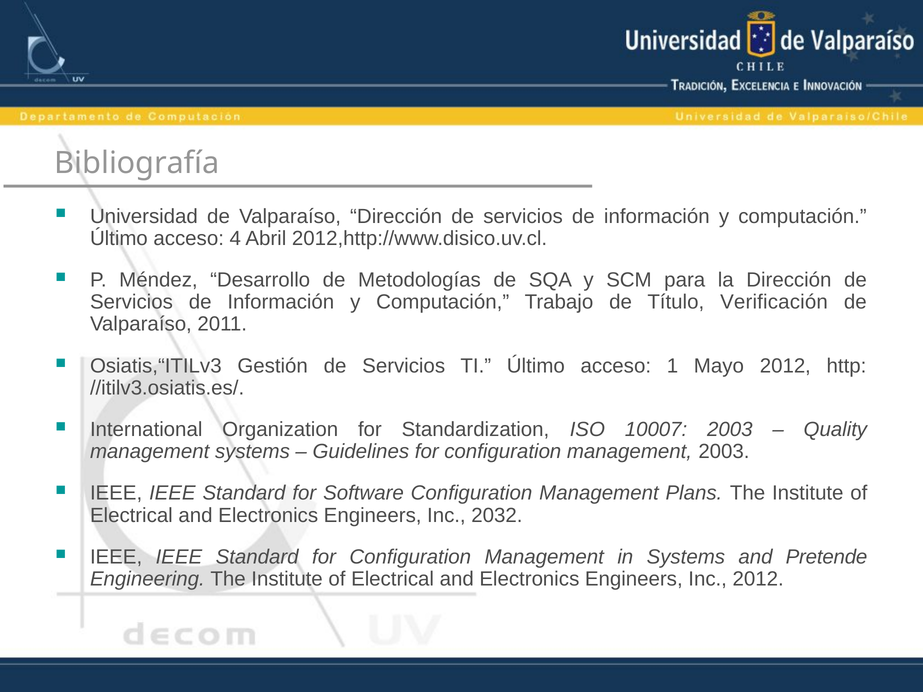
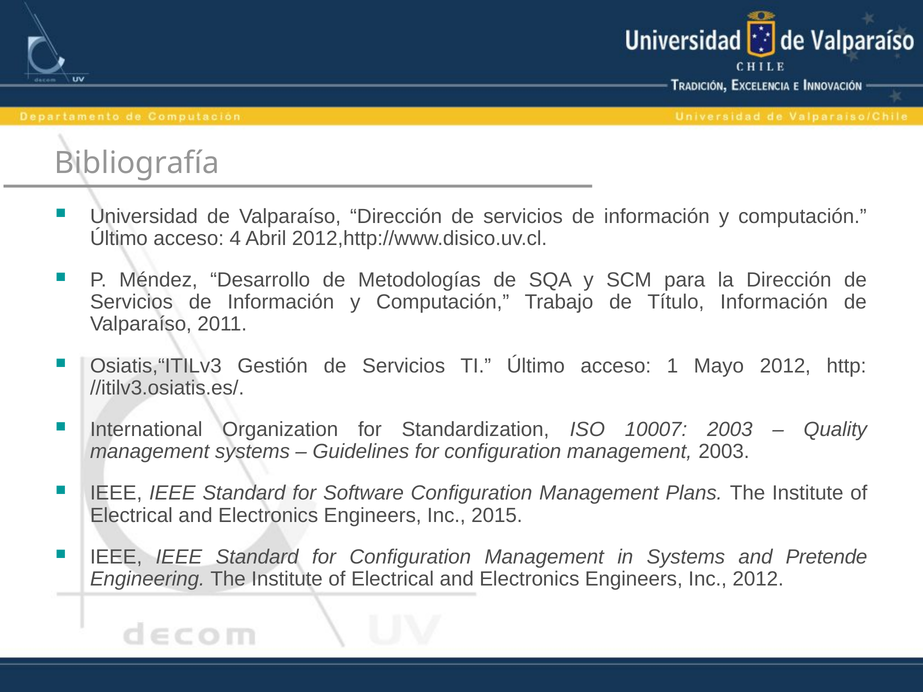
Título Verificación: Verificación -> Información (774, 302)
2032: 2032 -> 2015 (497, 516)
